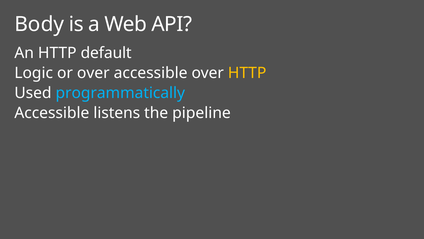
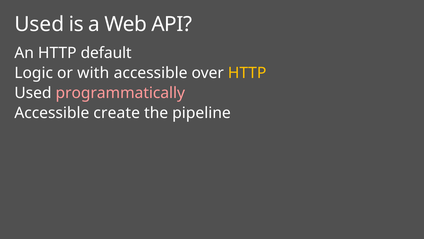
Body: Body -> Used (39, 24)
or over: over -> with (93, 73)
programmatically colour: light blue -> pink (120, 93)
listens: listens -> create (117, 113)
